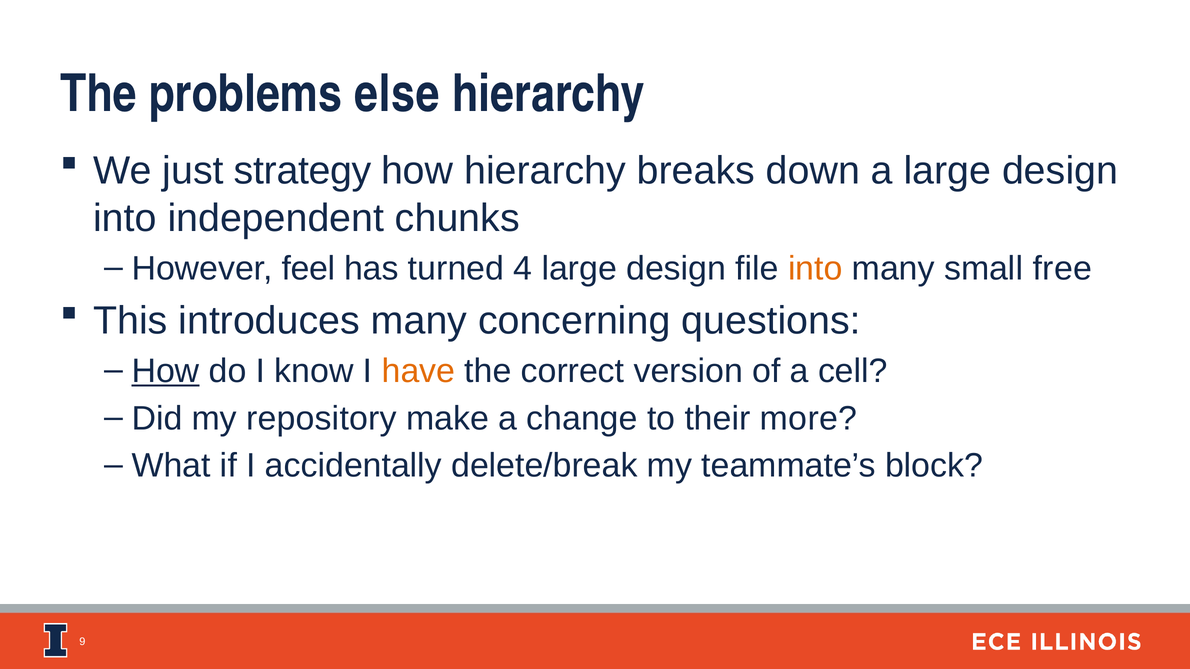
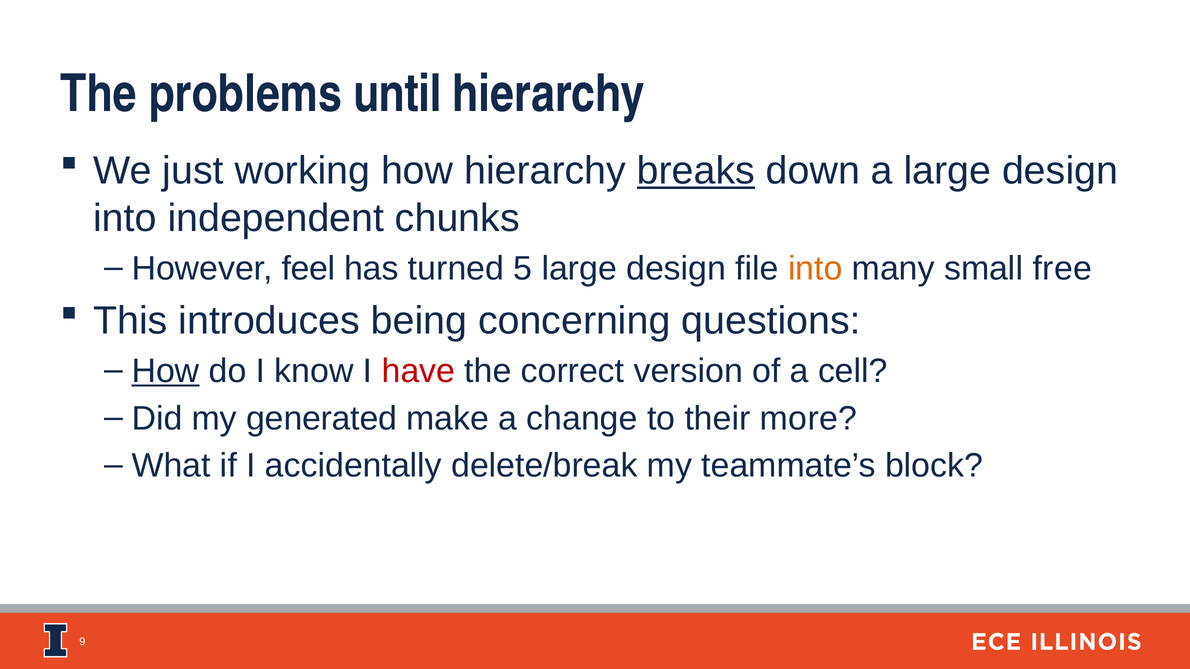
else: else -> until (397, 94)
strategy: strategy -> working (302, 171)
breaks underline: none -> present (696, 171)
4: 4 -> 5 (523, 269)
introduces many: many -> being (419, 321)
have colour: orange -> red (418, 371)
repository: repository -> generated (322, 419)
